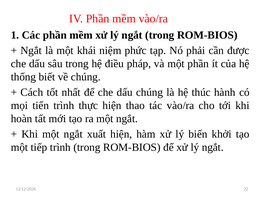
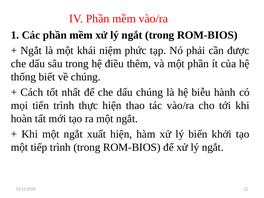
pháp: pháp -> thêm (139, 64)
thúc: thúc -> biễu (201, 92)
